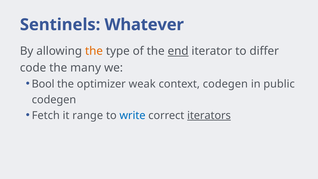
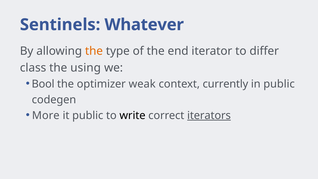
end underline: present -> none (178, 51)
code: code -> class (33, 68)
many: many -> using (86, 68)
context codegen: codegen -> currently (225, 84)
Fetch: Fetch -> More (46, 115)
it range: range -> public (88, 115)
write colour: blue -> black (132, 115)
